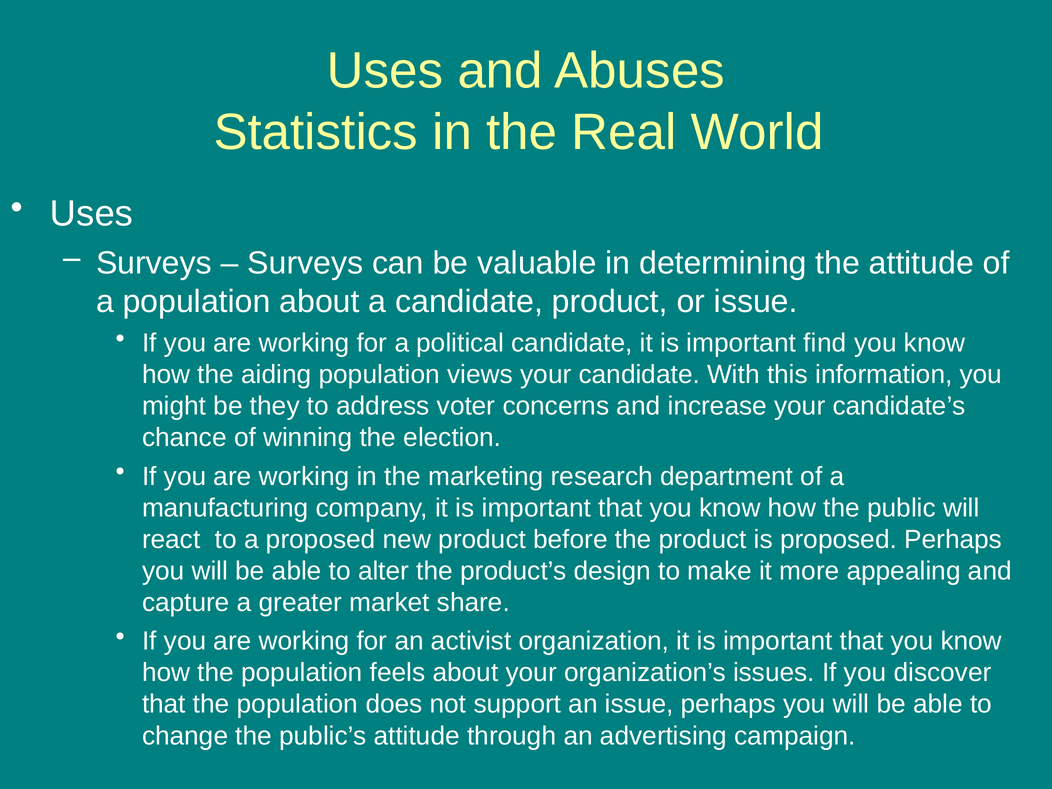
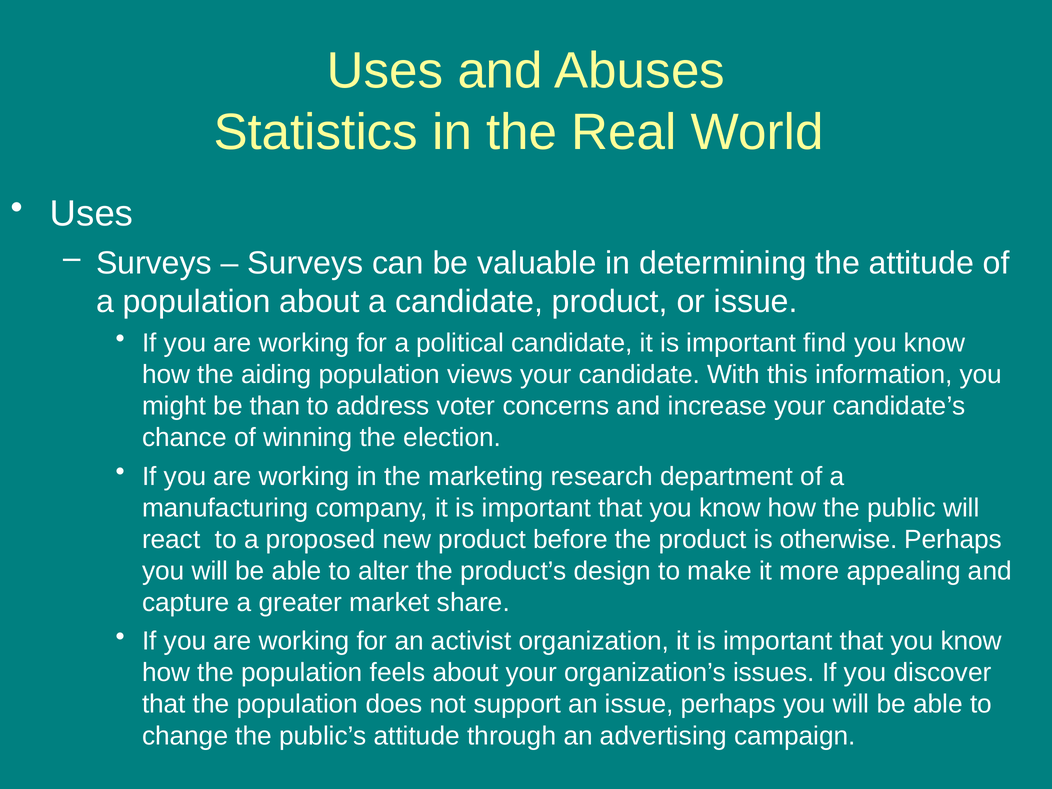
they: they -> than (275, 406)
is proposed: proposed -> otherwise (839, 539)
